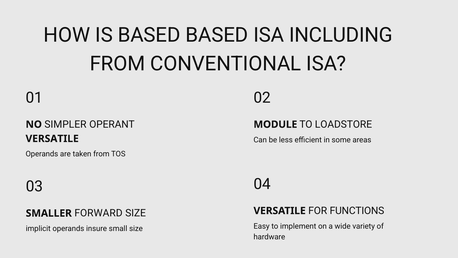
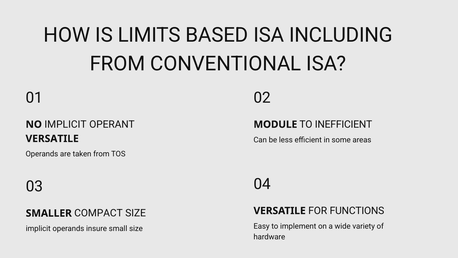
IS BASED: BASED -> LIMITS (149, 35)
NO SIMPLER: SIMPLER -> IMPLICIT (65, 124)
LOADSTORE: LOADSTORE -> INEFFICIENT (344, 124)
FORWARD: FORWARD -> COMPACT (99, 213)
